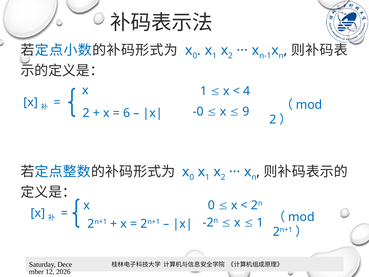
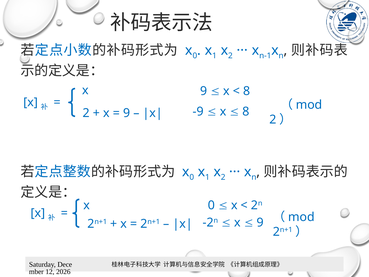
1: 1 -> 9 (204, 91)
4: 4 -> 8 (247, 91)
6: 6 -> 9 (127, 113)
-0: -0 -> -9 (198, 111)
9: 9 -> 8 (246, 111)
1: 1 -> 9 (260, 222)
